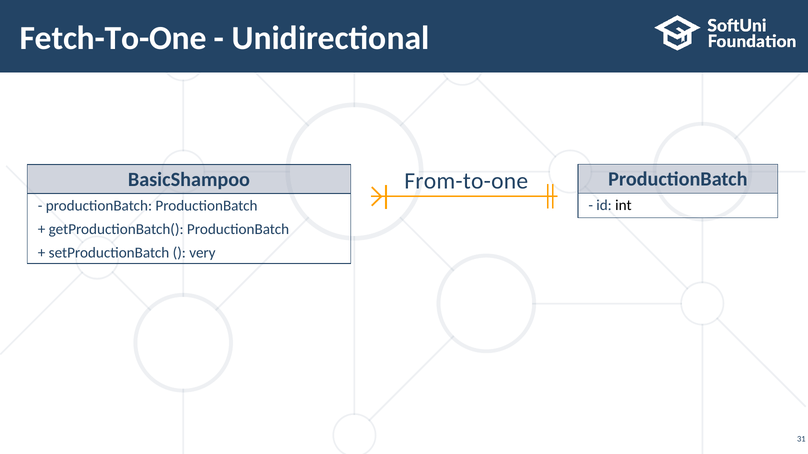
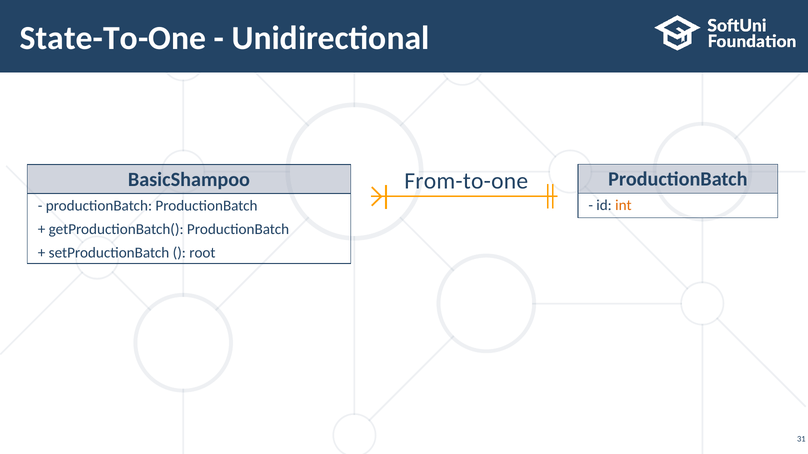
Fetch-To-One: Fetch-To-One -> State-To-One (113, 38)
int colour: black -> orange (623, 206)
very: very -> root (202, 253)
